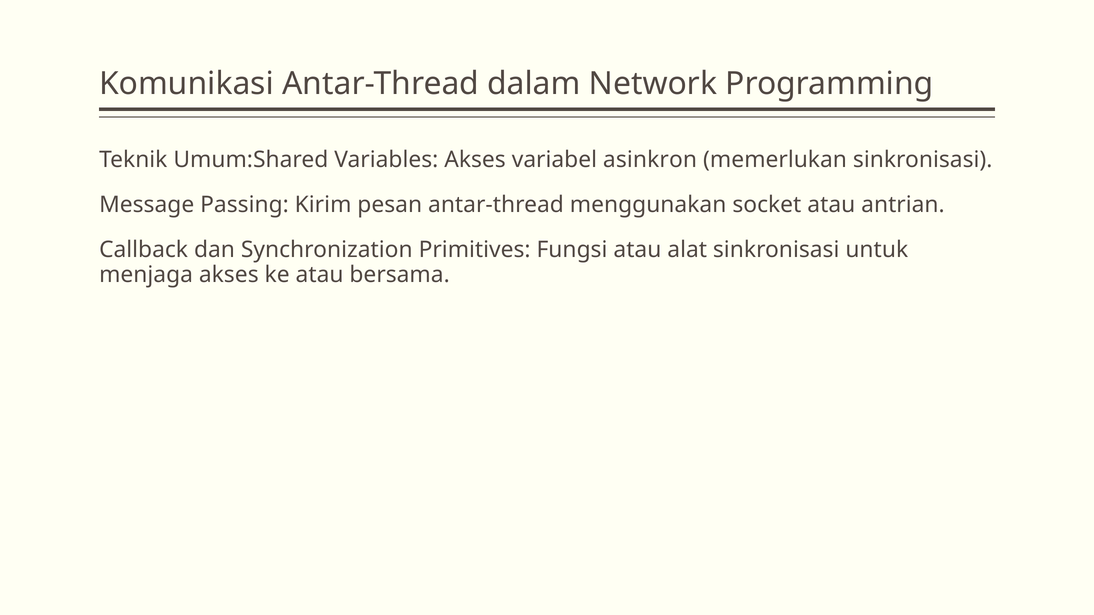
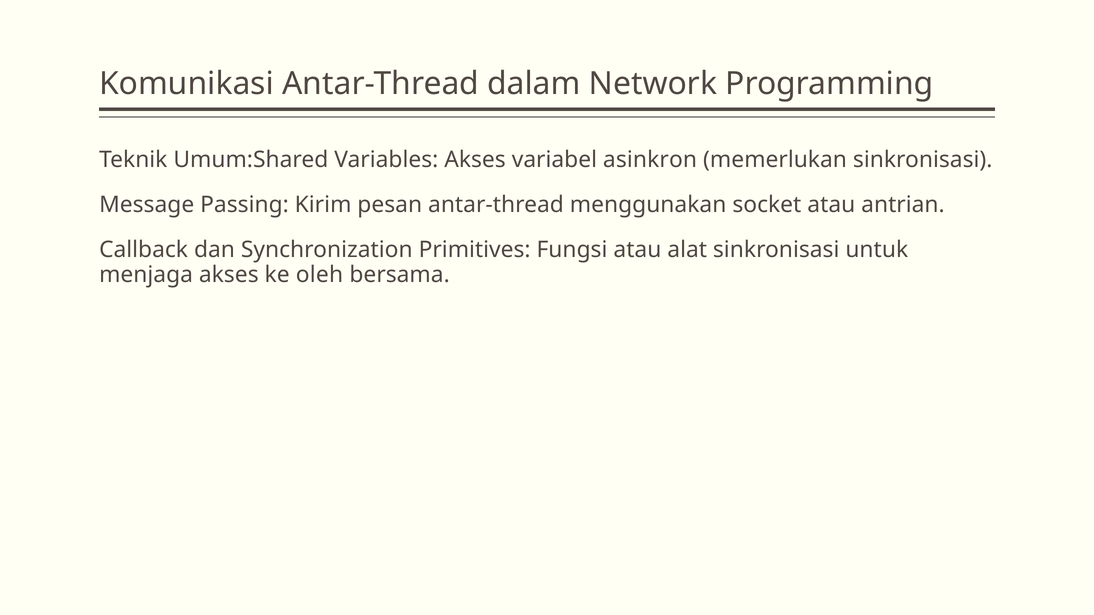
ke atau: atau -> oleh (319, 275)
